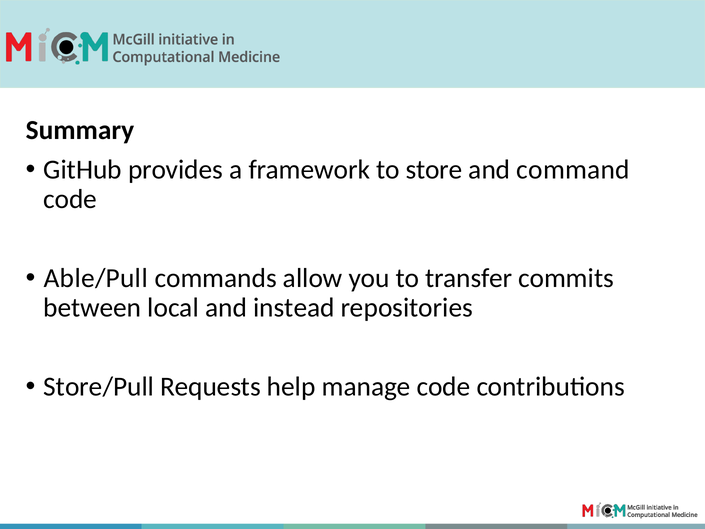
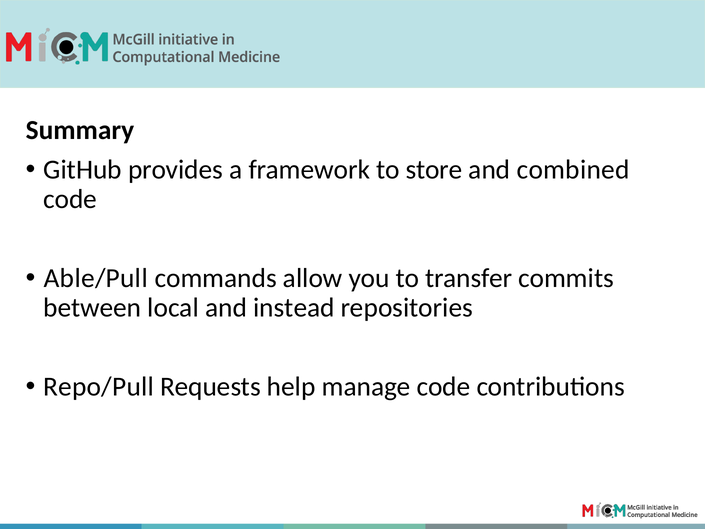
command: command -> combined (573, 170)
Store/Pull: Store/Pull -> Repo/Pull (99, 386)
